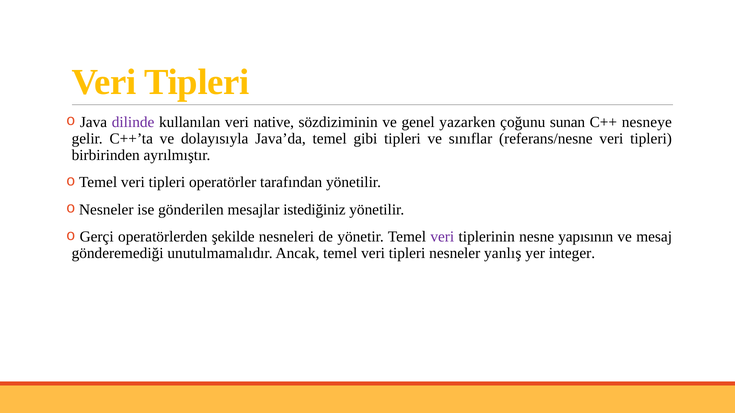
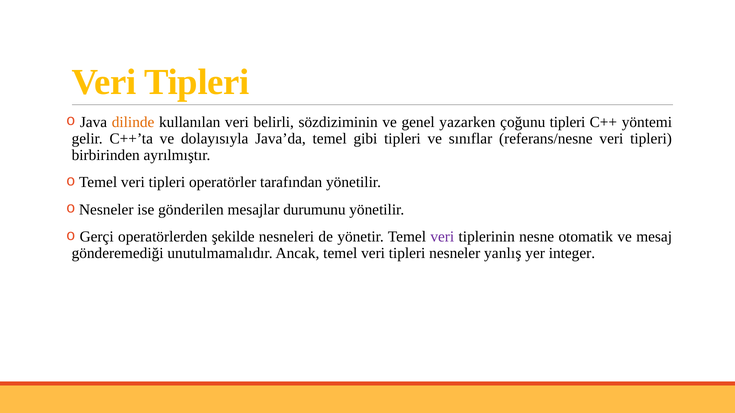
dilinde colour: purple -> orange (133, 122)
native: native -> belirli (274, 122)
çoğunu sunan: sunan -> tipleri (568, 122)
nesneye: nesneye -> yöntemi (647, 122)
istediğiniz: istediğiniz -> durumunu (314, 210)
yapısının: yapısının -> otomatik (586, 237)
